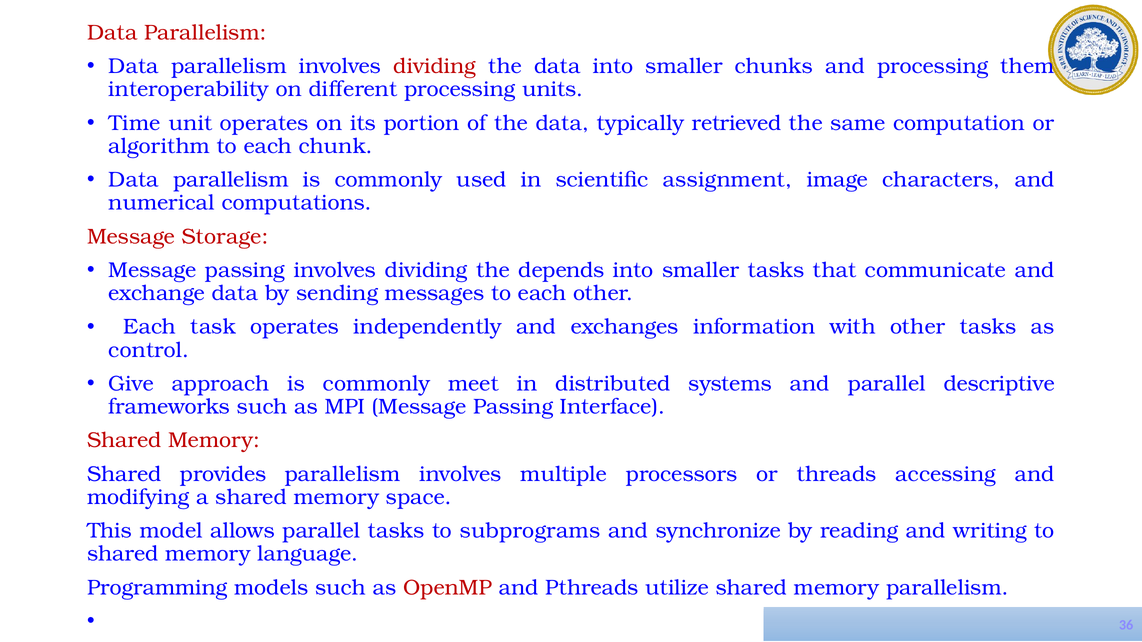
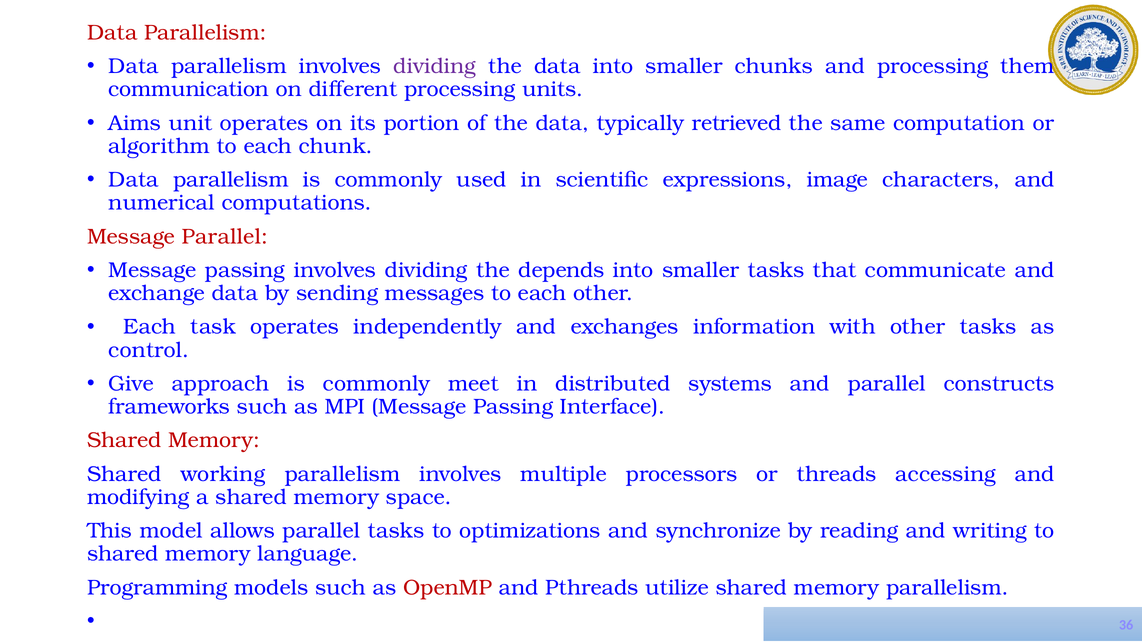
dividing colour: red -> purple (435, 66)
interoperability: interoperability -> communication (189, 89)
Time: Time -> Aims (135, 123)
assignment: assignment -> expressions (728, 180)
Message Storage: Storage -> Parallel (225, 237)
descriptive: descriptive -> constructs (999, 384)
provides: provides -> working (223, 474)
subprograms: subprograms -> optimizations (530, 531)
